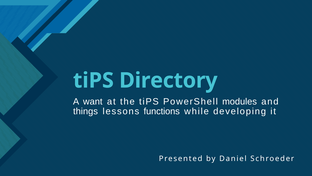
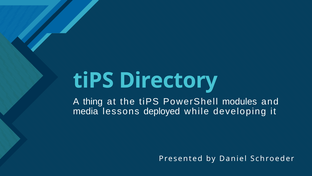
want: want -> thing (93, 101)
things: things -> media (86, 111)
functions: functions -> deployed (162, 111)
